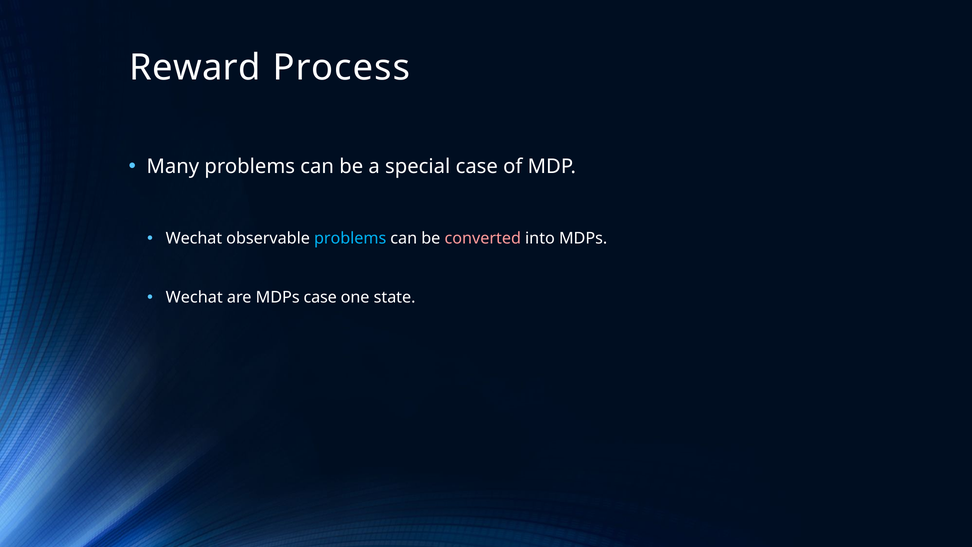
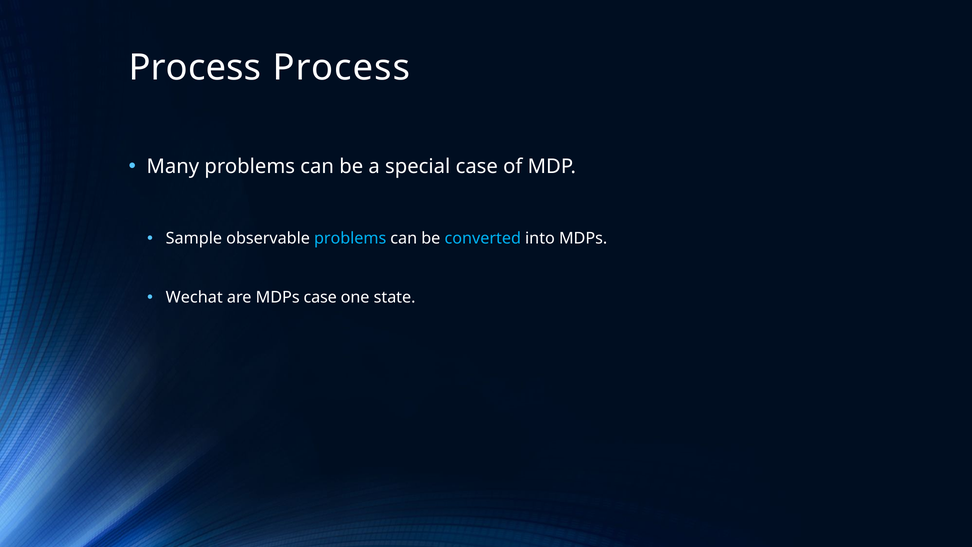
Reward: Reward -> Process (195, 68)
Wechat: Wechat -> Sample (194, 238)
converted colour: pink -> light blue (483, 238)
